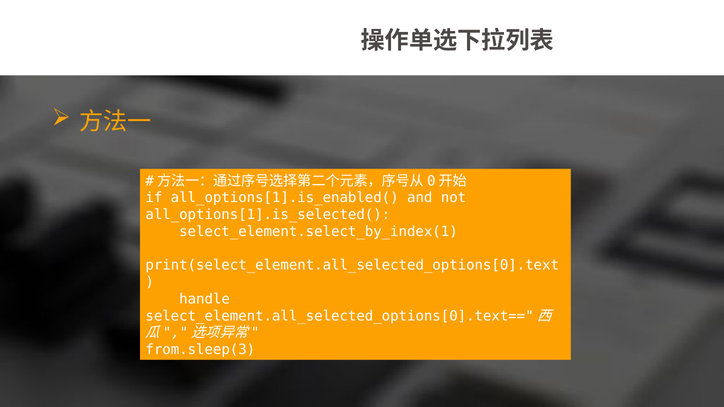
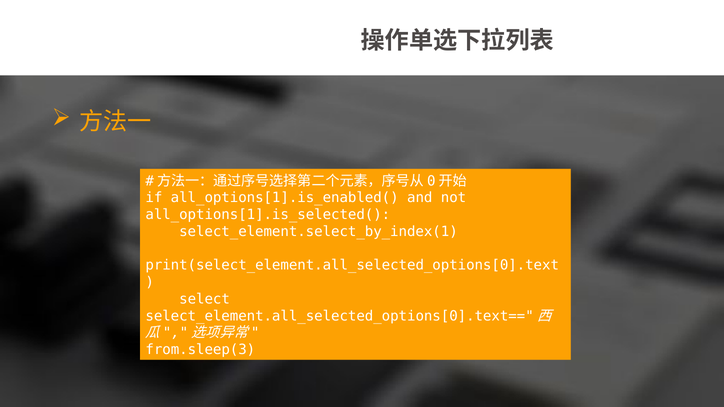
handle: handle -> select (205, 299)
